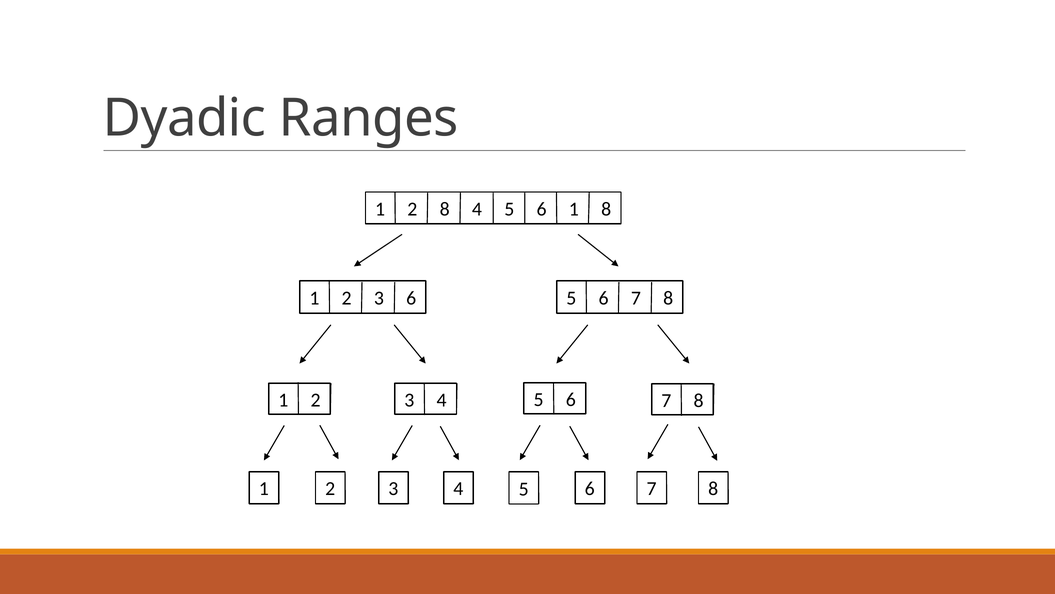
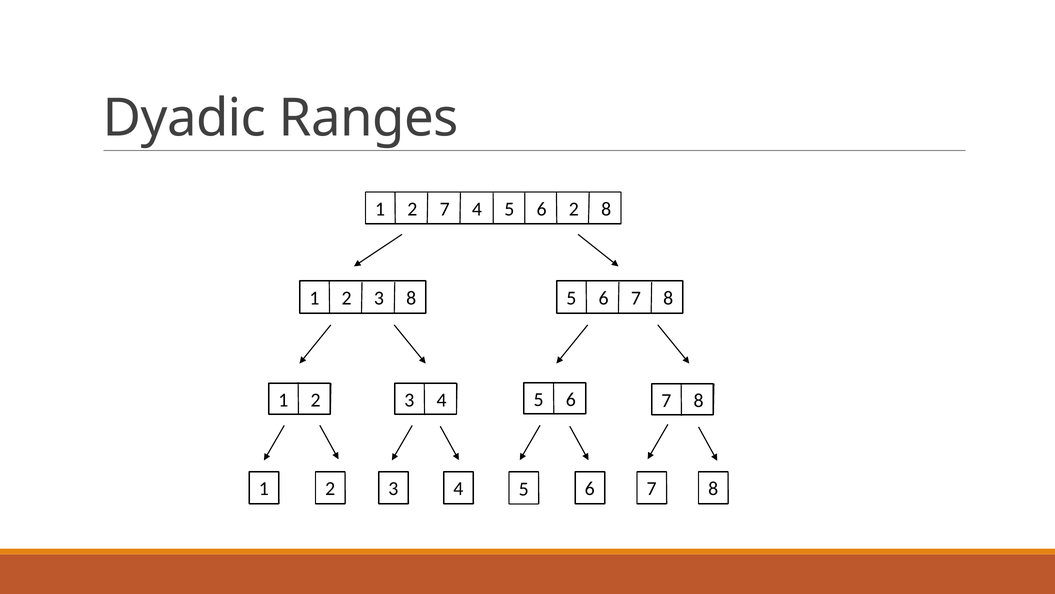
2 8: 8 -> 7 (445, 209)
6 1: 1 -> 2 (574, 209)
3 6: 6 -> 8 (411, 298)
